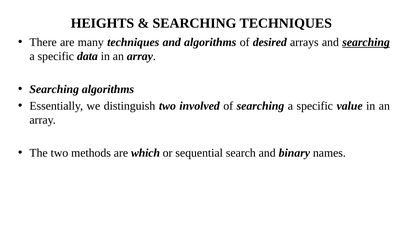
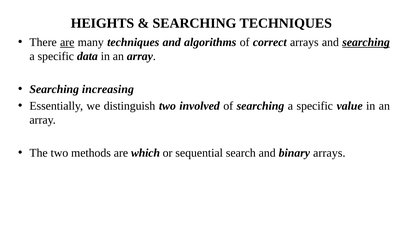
are underline: none -> present (67, 42)
desired: desired -> correct (270, 42)
Searching algorithms: algorithms -> increasing (108, 89)
binary names: names -> arrays (329, 153)
